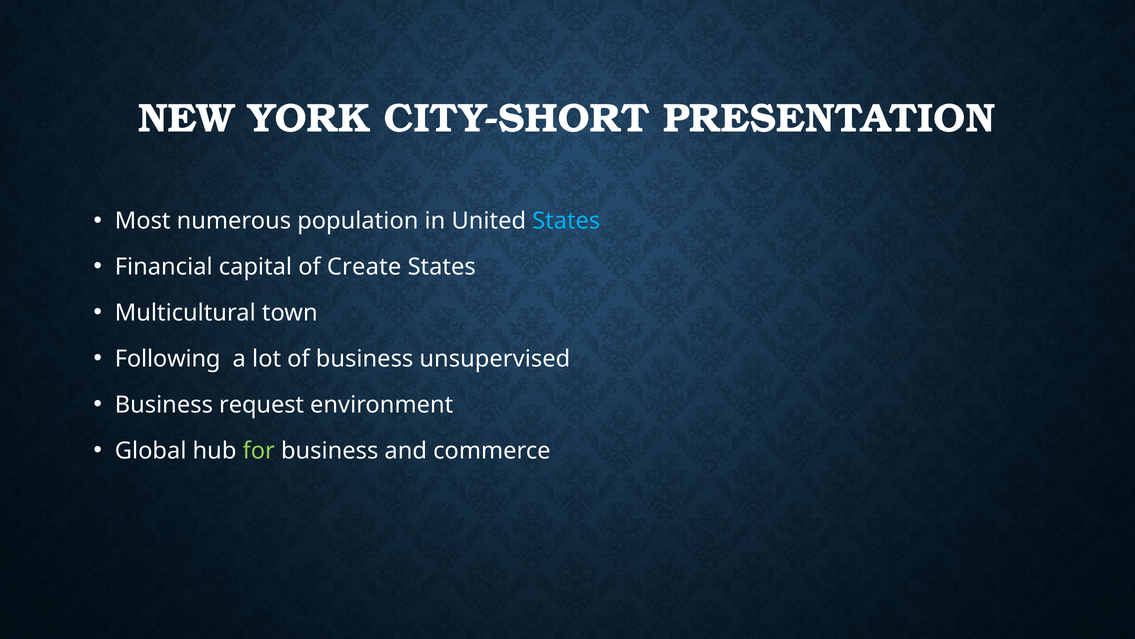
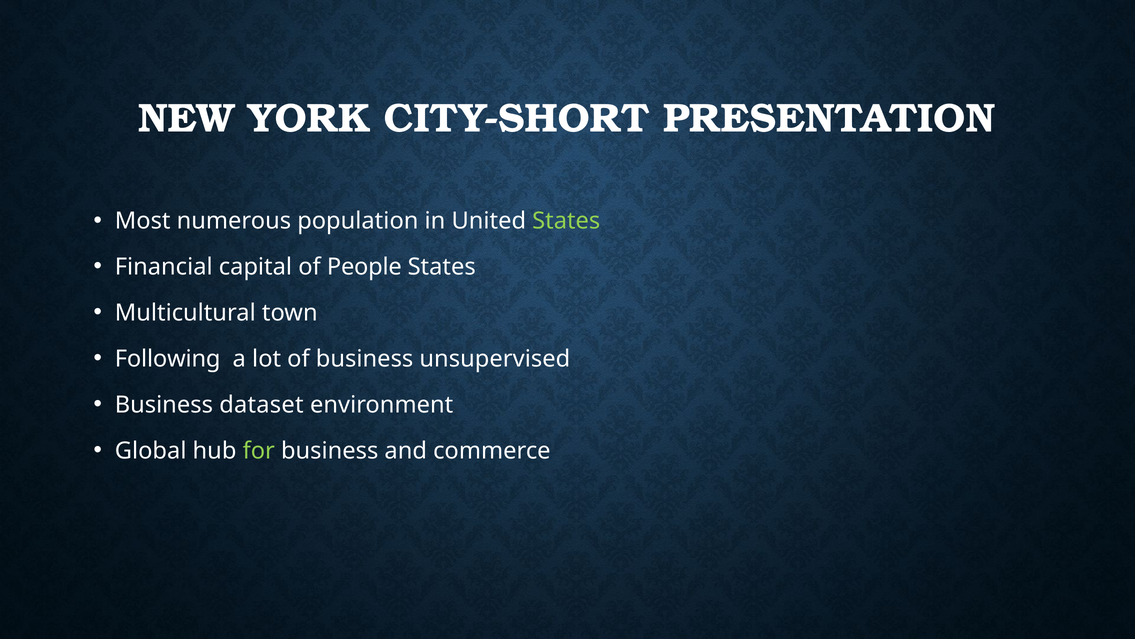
States colour: light blue -> light green (566, 221)
Create: Create -> People (364, 267)
request: request -> dataset (261, 404)
